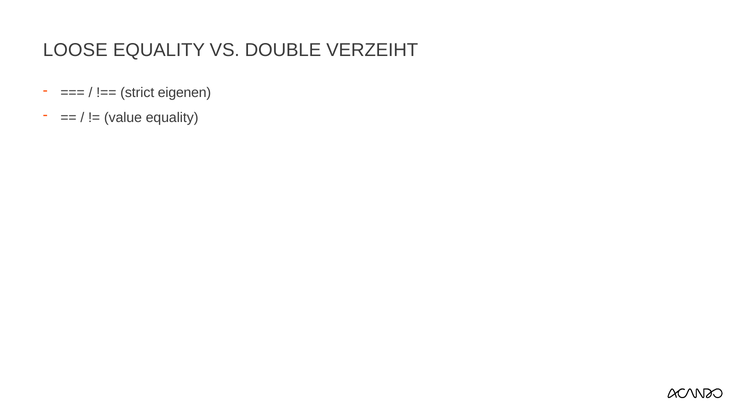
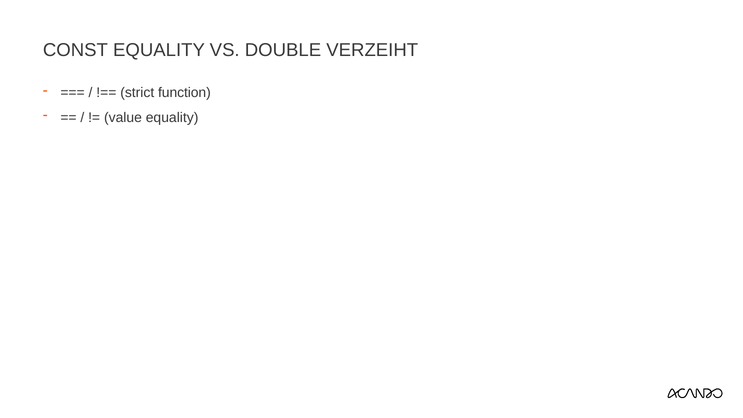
LOOSE: LOOSE -> CONST (75, 50)
eigenen: eigenen -> function (184, 93)
